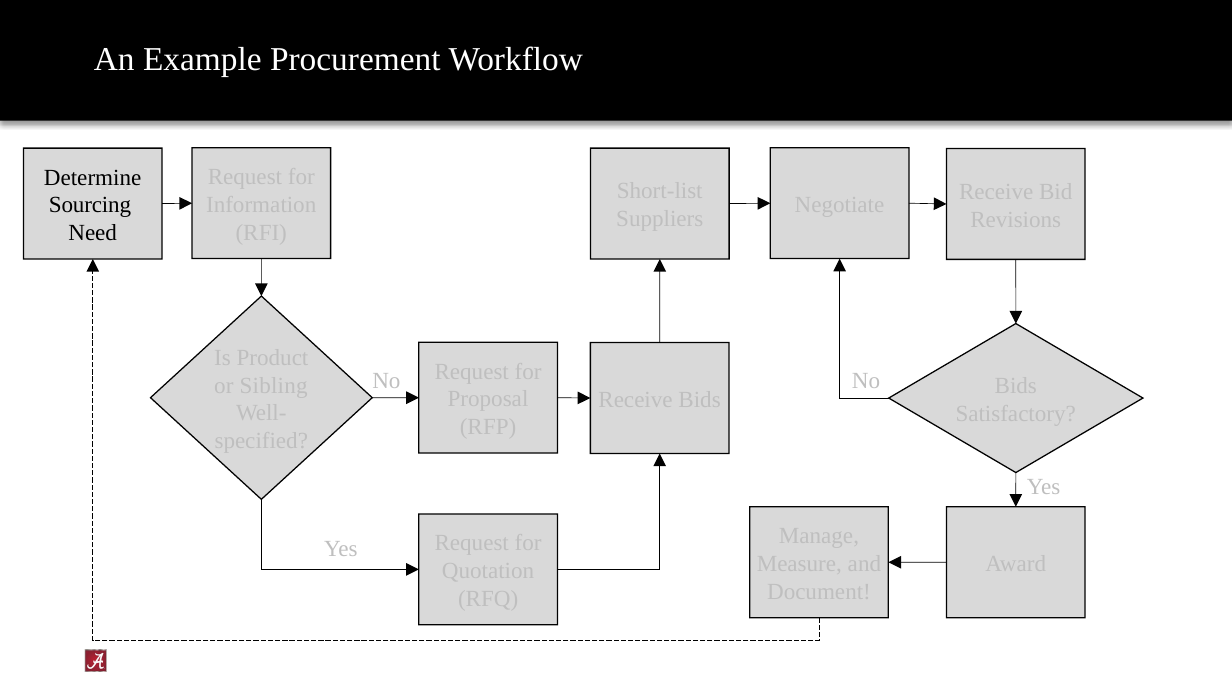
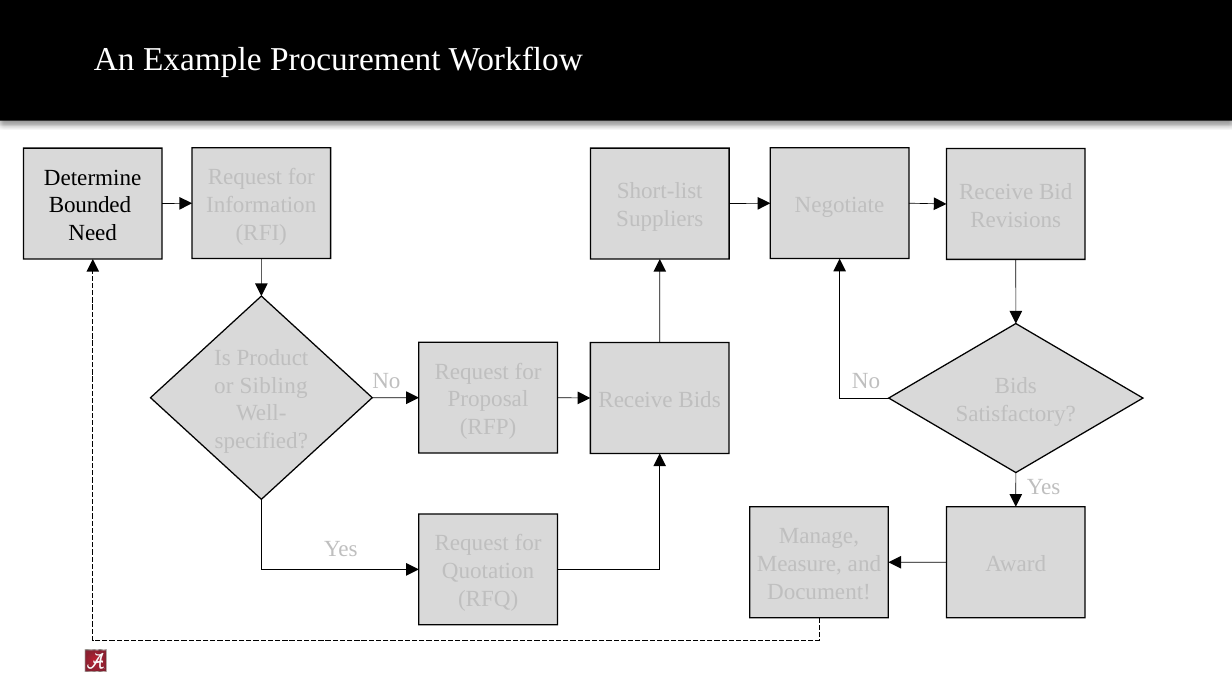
Sourcing: Sourcing -> Bounded (90, 205)
